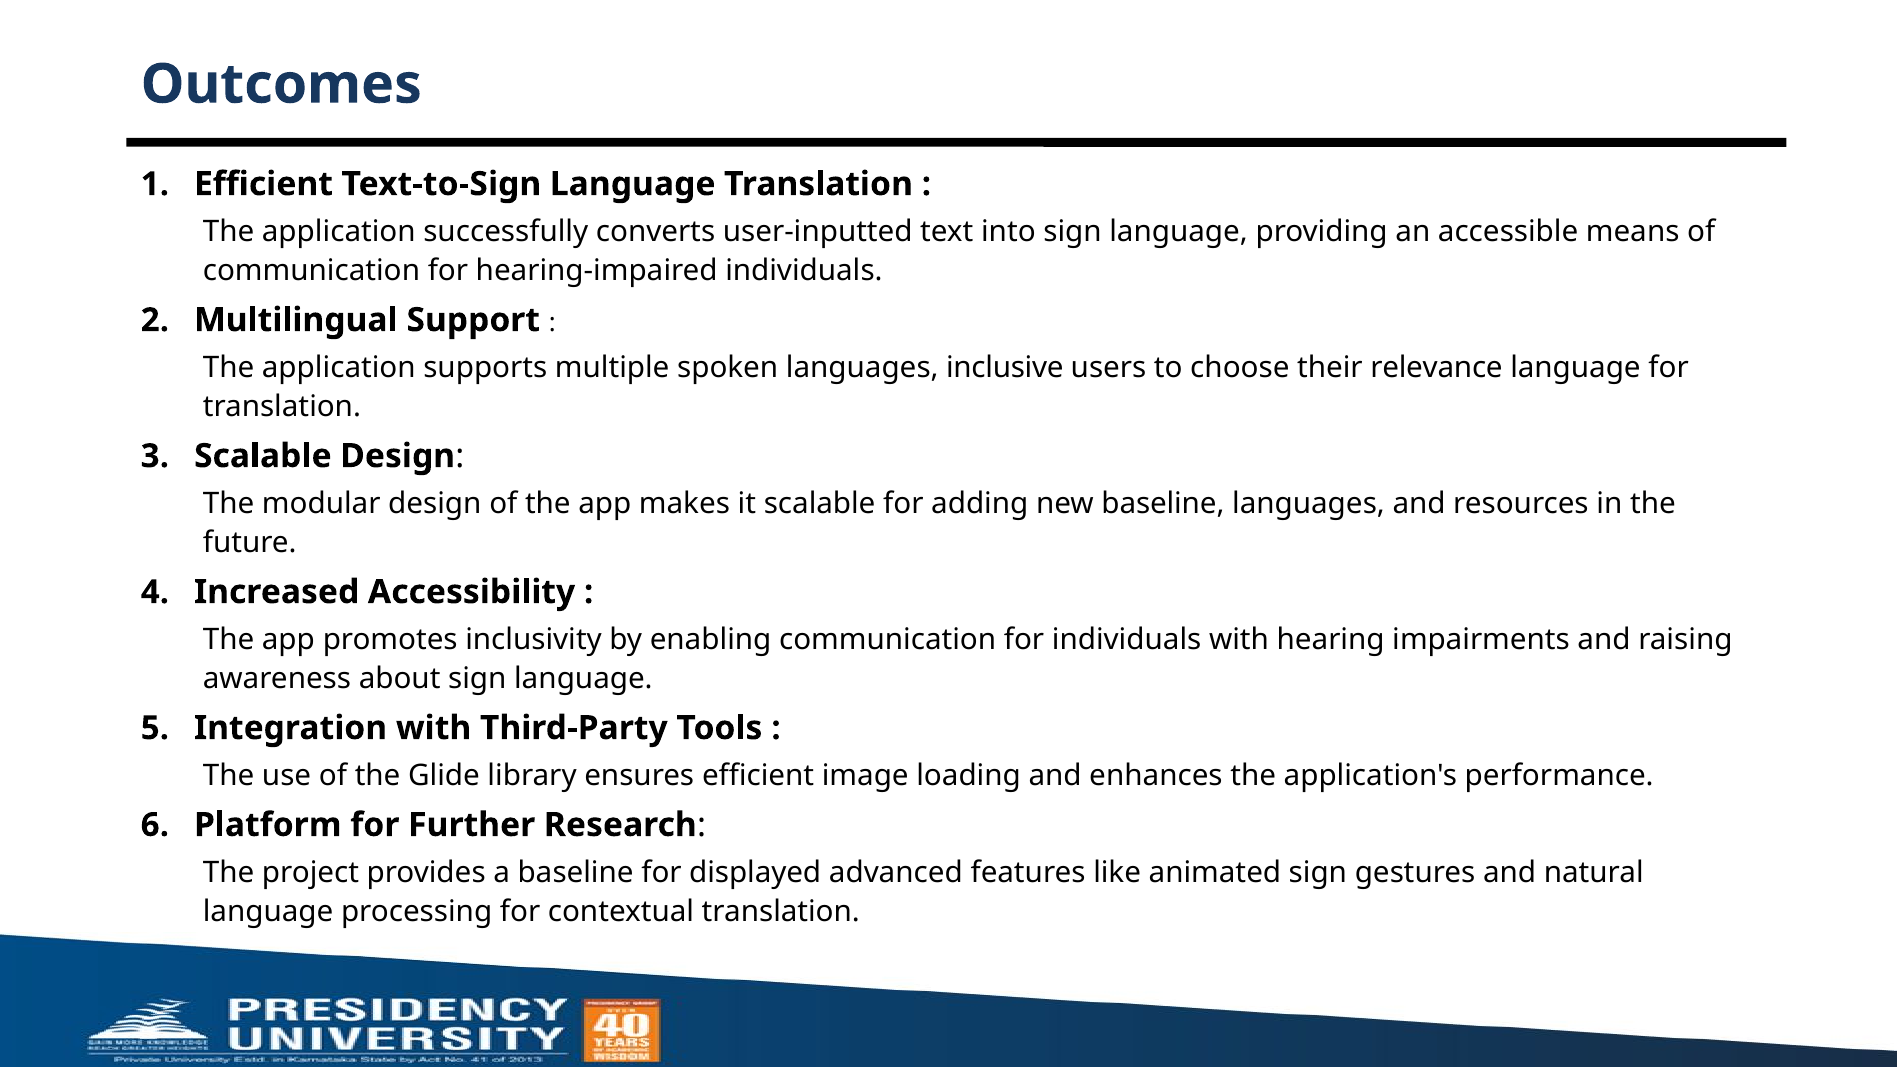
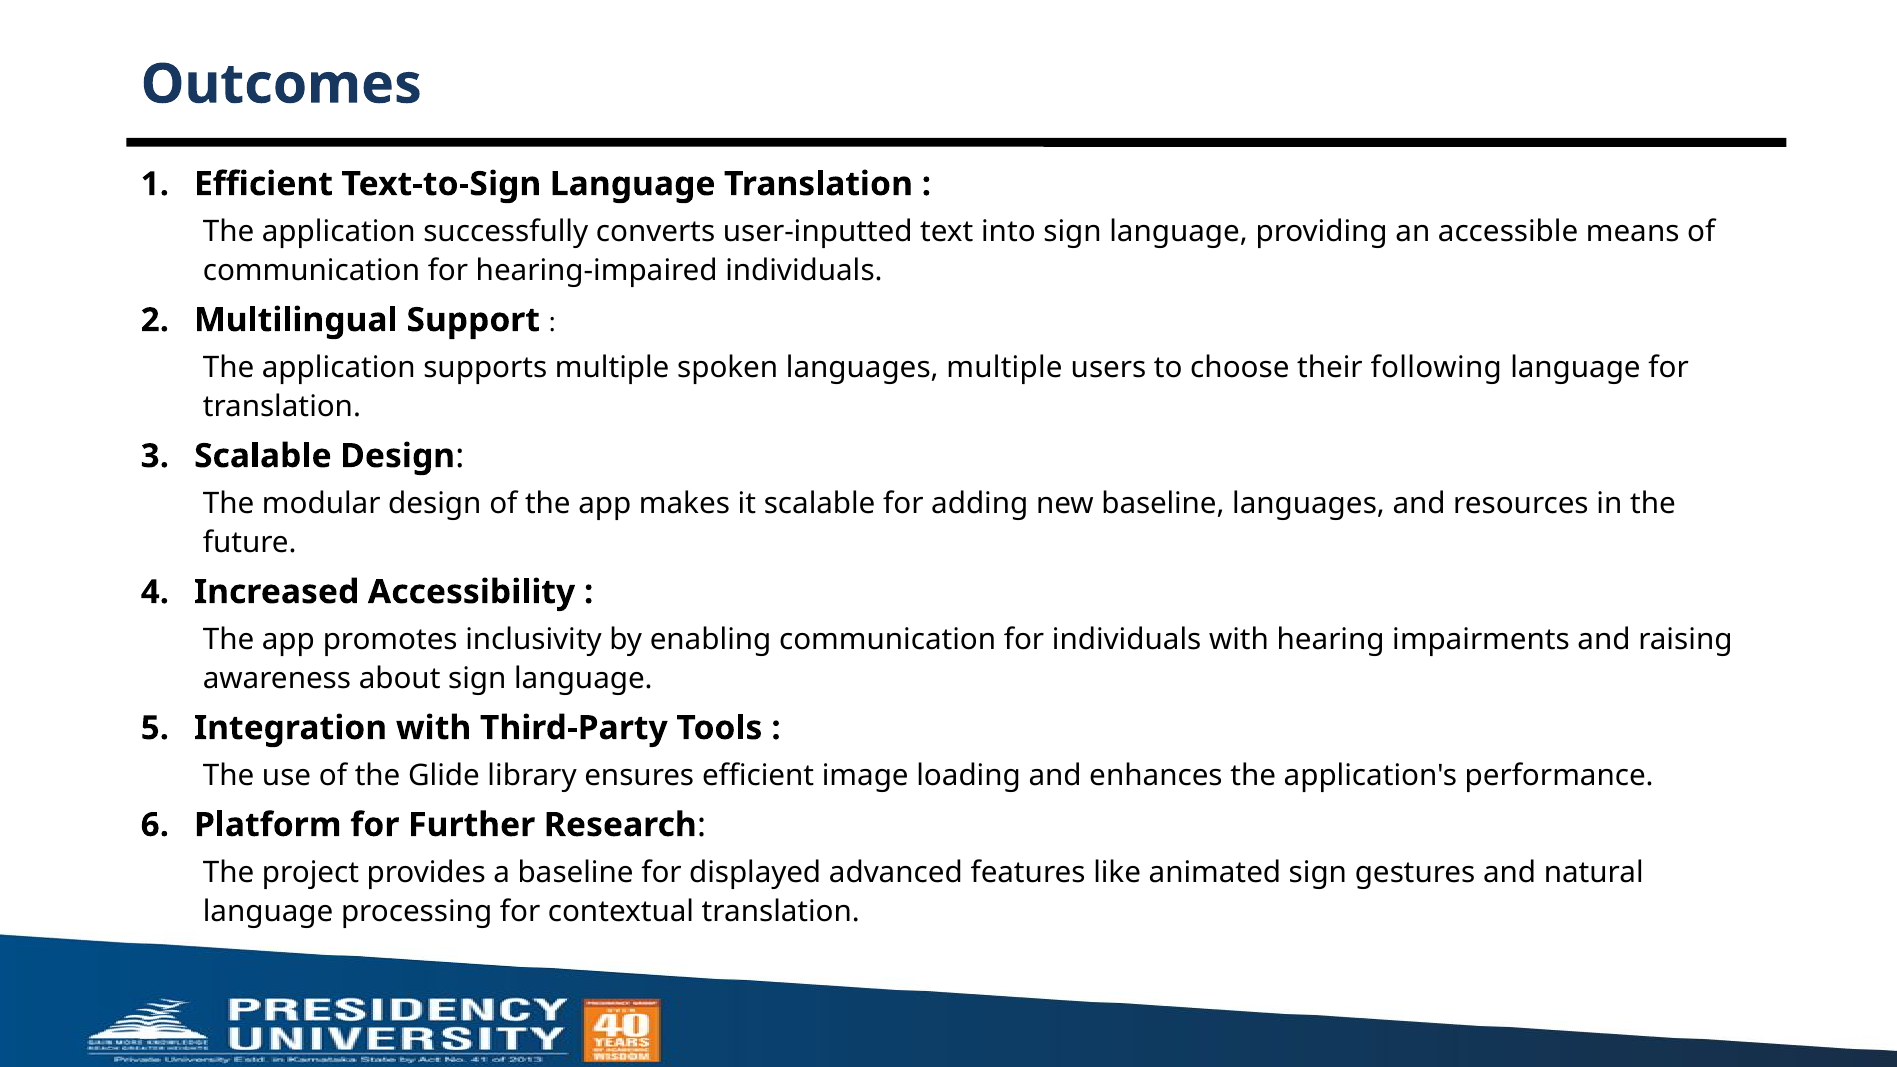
languages inclusive: inclusive -> multiple (1005, 368)
relevance: relevance -> following (1436, 368)
